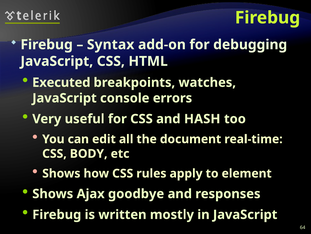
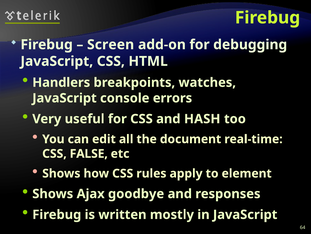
Syntax: Syntax -> Screen (111, 44)
Executed: Executed -> Handlers (61, 82)
BODY: BODY -> FALSE (89, 153)
